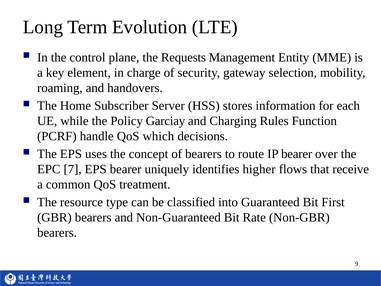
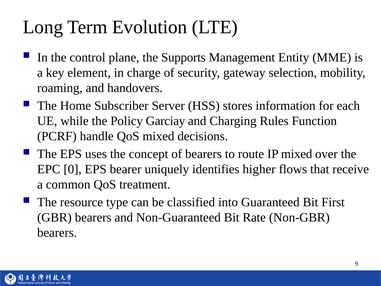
Requests: Requests -> Supports (183, 57)
QoS which: which -> mixed (158, 136)
IP bearer: bearer -> mixed (297, 154)
7: 7 -> 0 (73, 169)
